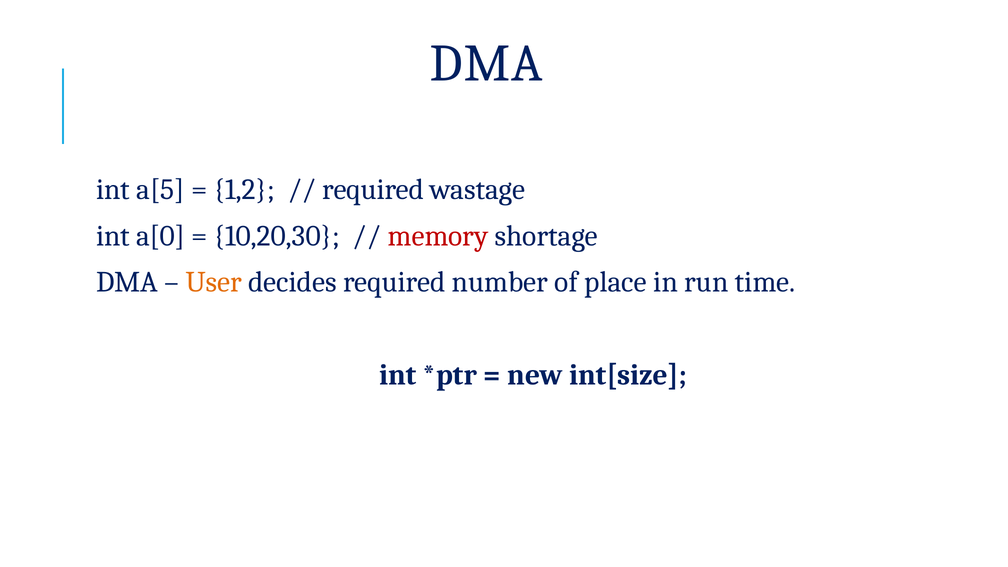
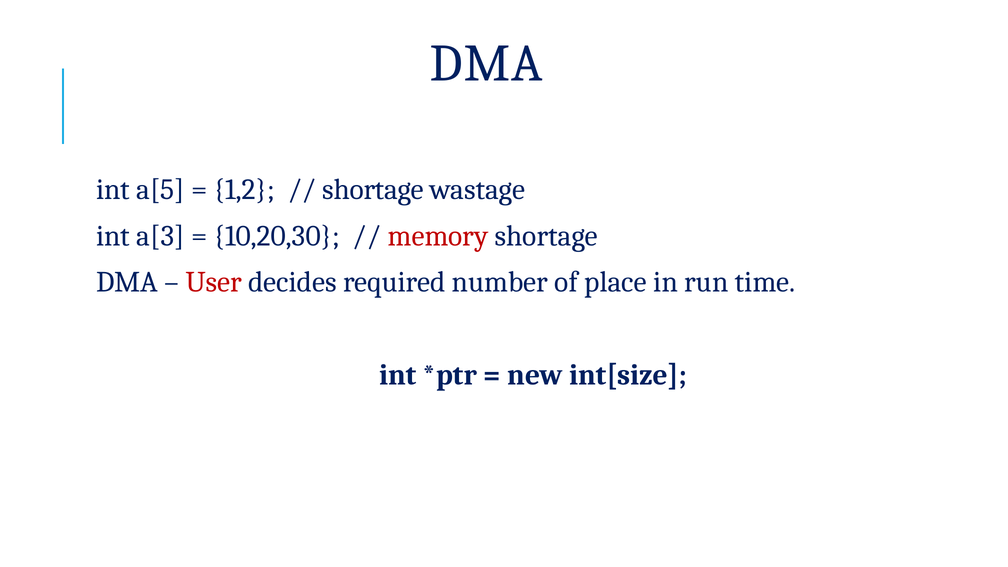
required: required -> shortage (373, 189)
a[0: a[0 -> a[3 (161, 236)
User colour: orange -> red (214, 282)
